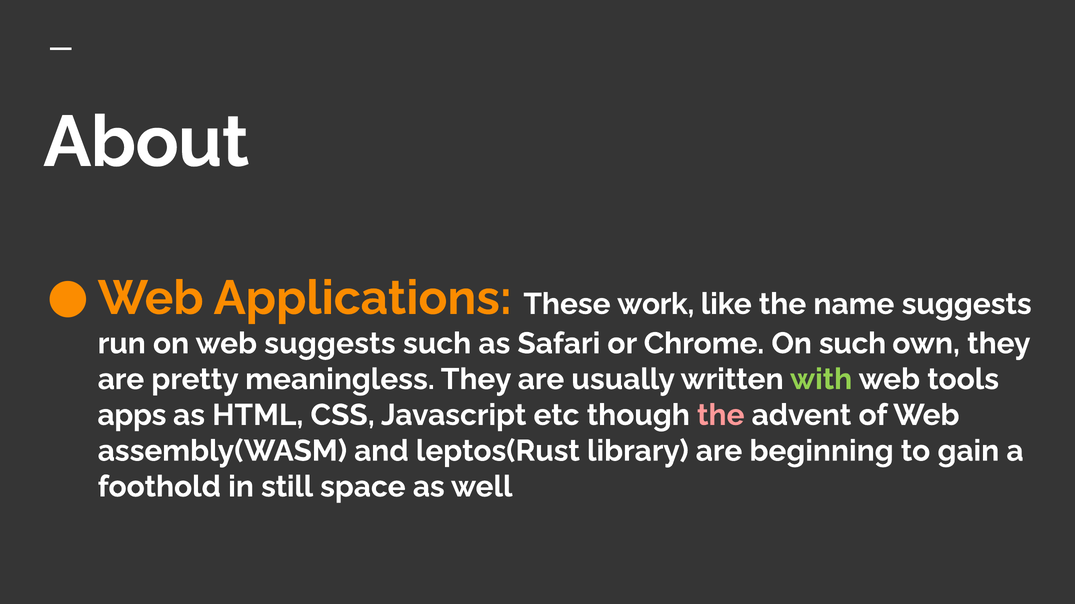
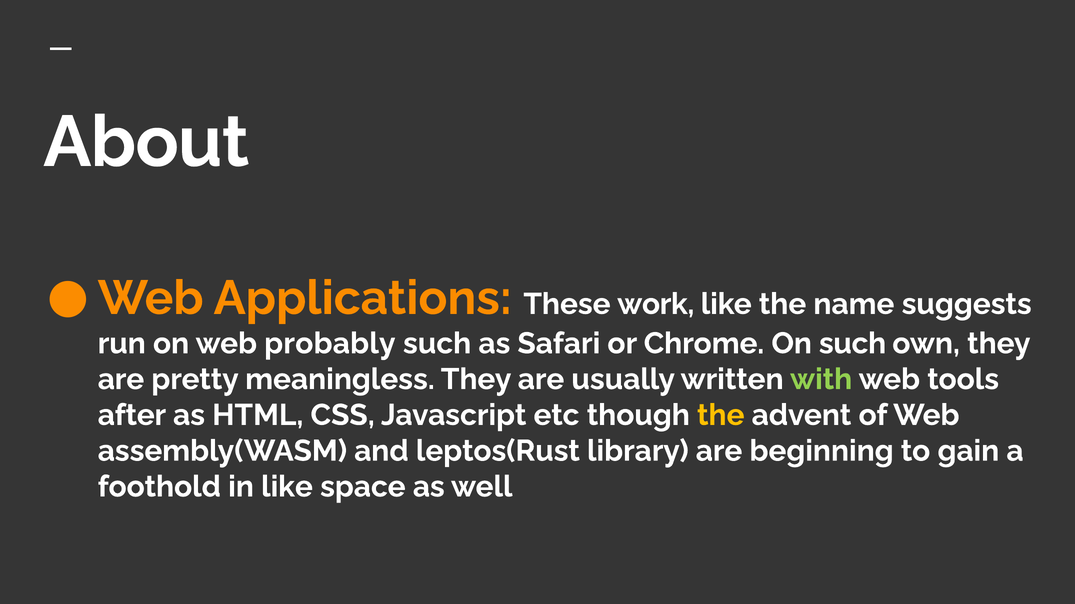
web suggests: suggests -> probably (330, 344)
apps: apps -> after (132, 416)
the colour: pink -> yellow (721, 416)
in still: still -> like (287, 487)
